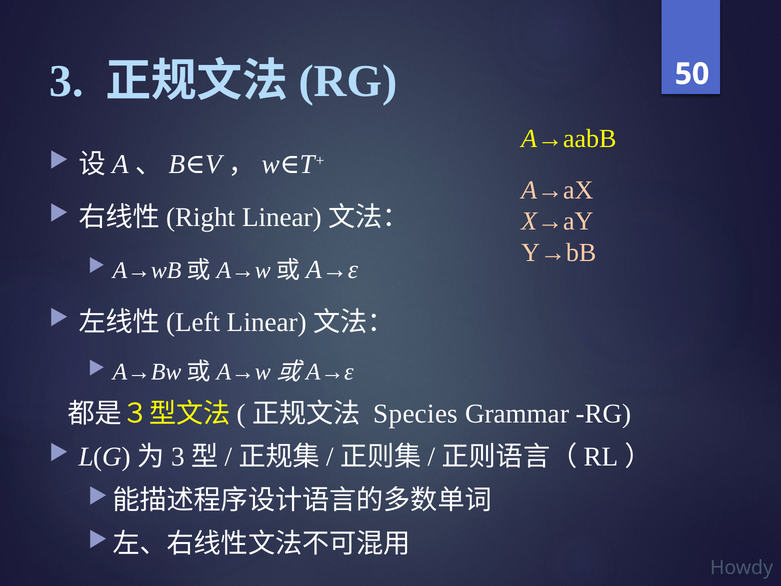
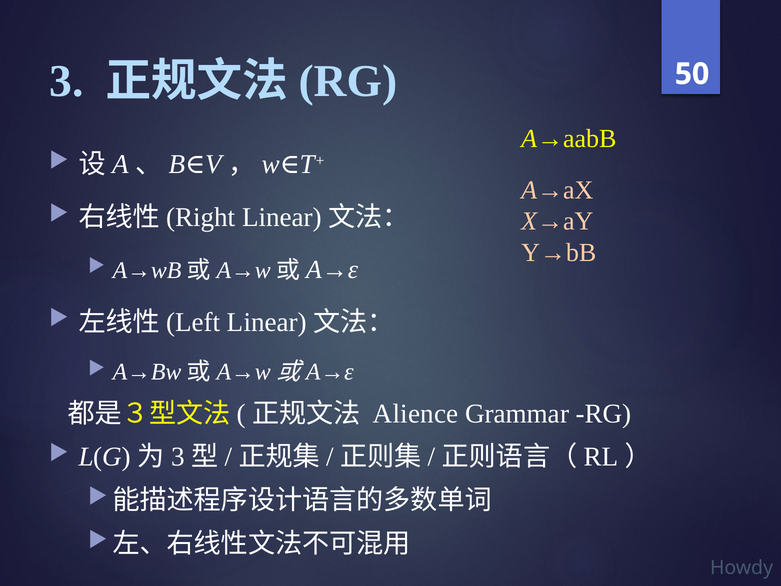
Species: Species -> Alience (416, 413)
